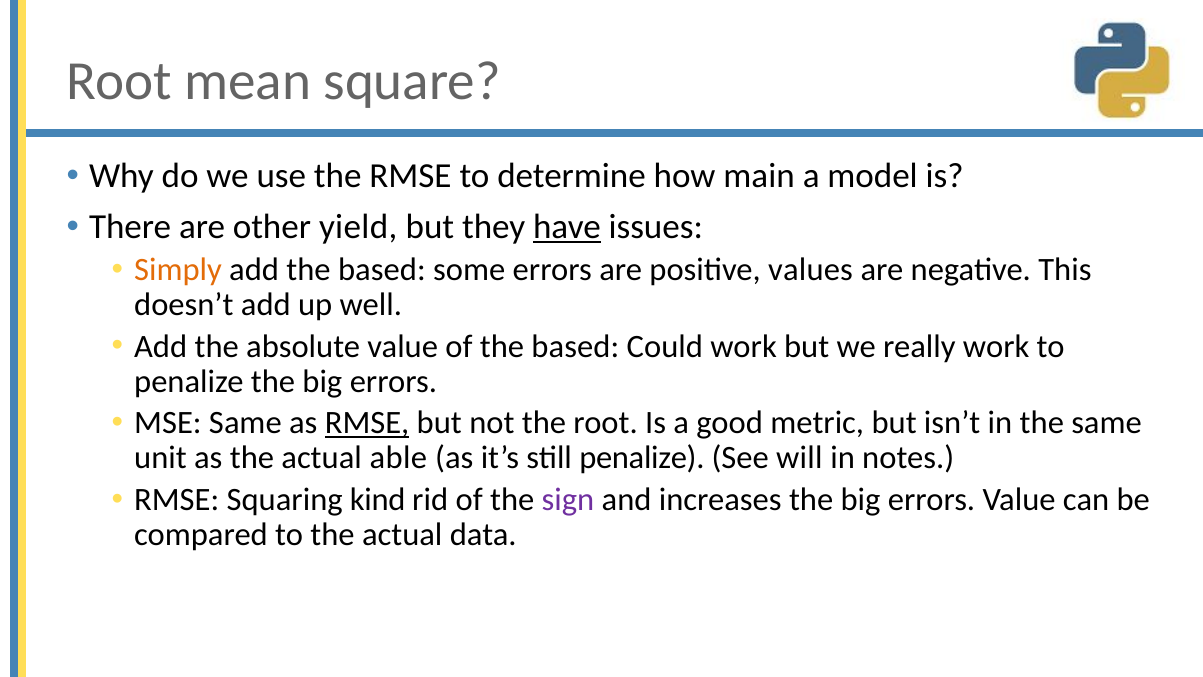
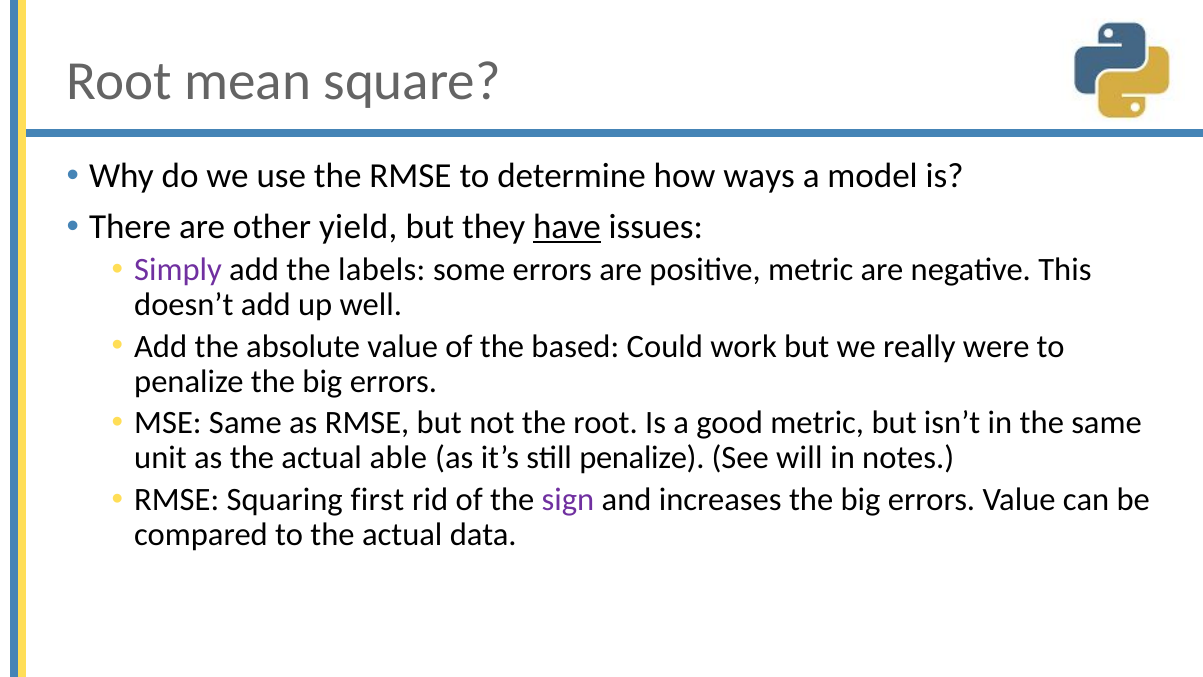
main: main -> ways (759, 176)
Simply colour: orange -> purple (178, 270)
add the based: based -> labels (382, 270)
positive values: values -> metric (811, 270)
really work: work -> were (996, 346)
RMSE underline: present -> none (367, 423)
kind: kind -> first (377, 499)
